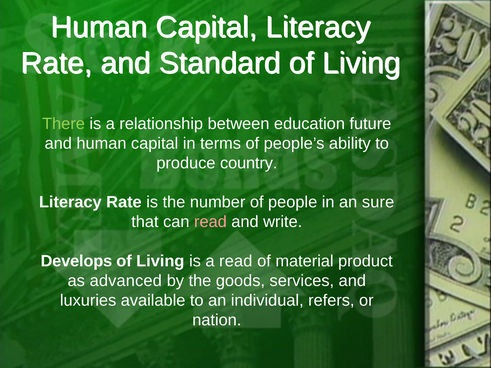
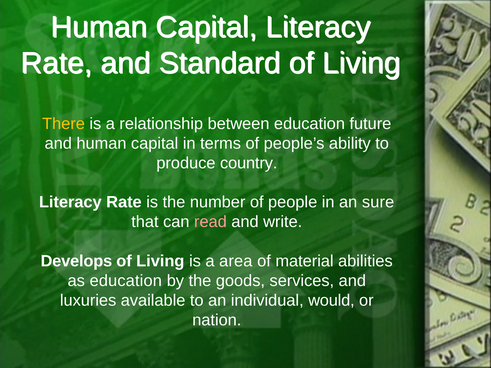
There colour: light green -> yellow (64, 124)
a read: read -> area (236, 261)
product: product -> abilities (365, 261)
as advanced: advanced -> education (126, 281)
refers: refers -> would (331, 301)
